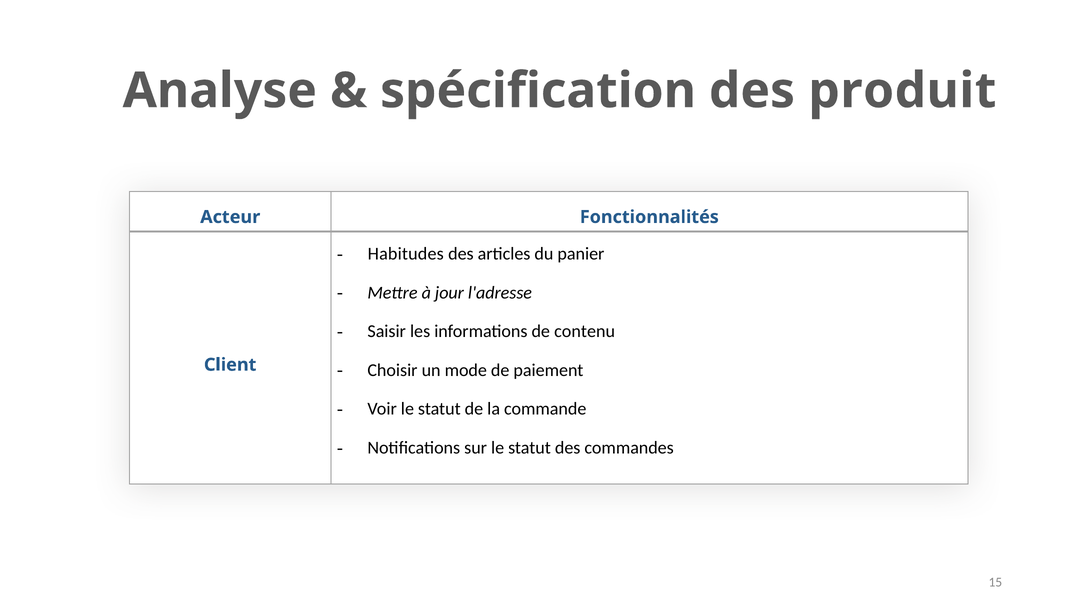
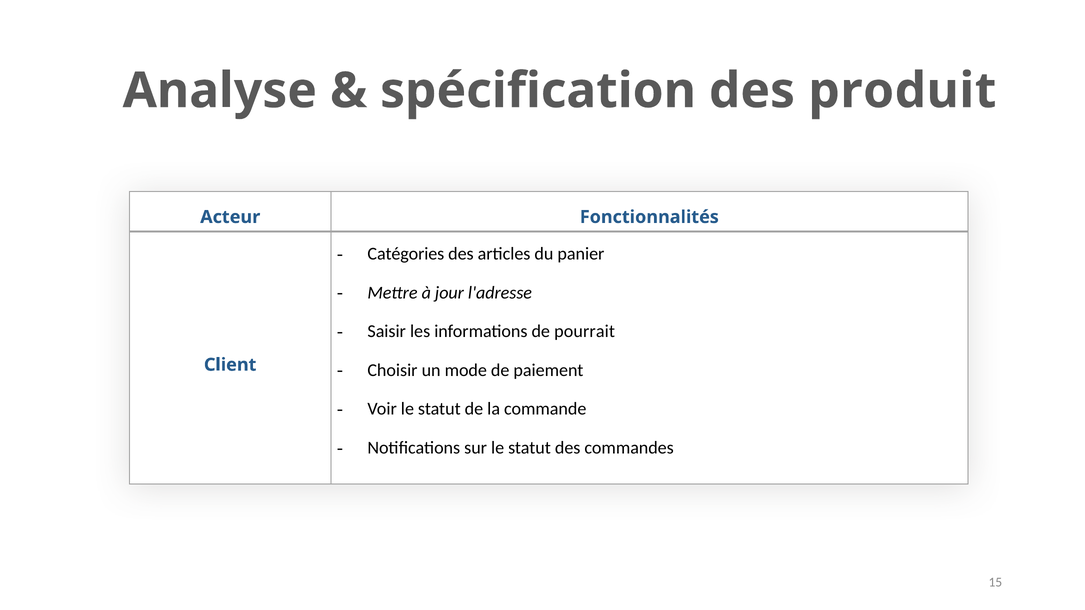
Habitudes: Habitudes -> Catégories (406, 254)
contenu: contenu -> pourrait (585, 331)
